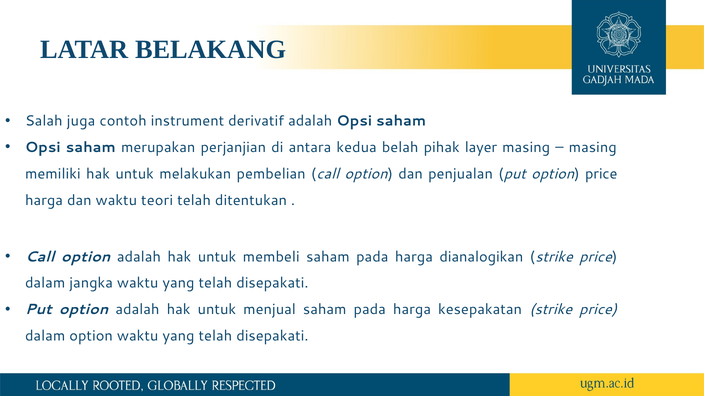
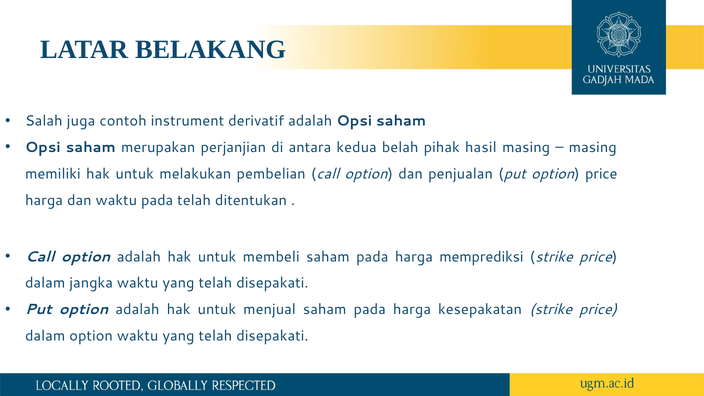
layer: layer -> hasil (481, 147)
waktu teori: teori -> pada (157, 200)
dianalogikan: dianalogikan -> memprediksi (481, 257)
